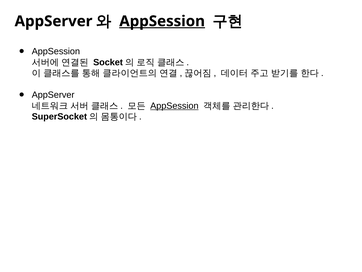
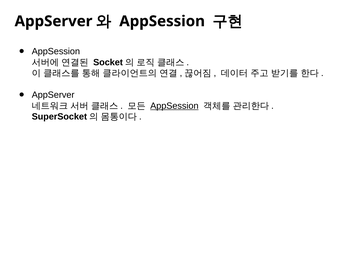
AppSession underline: present -> none (162, 21)
